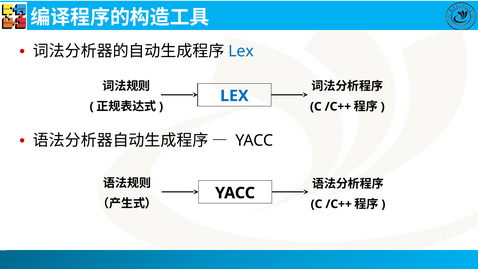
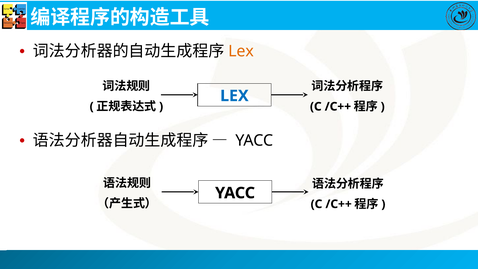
Lex colour: blue -> orange (241, 51)
